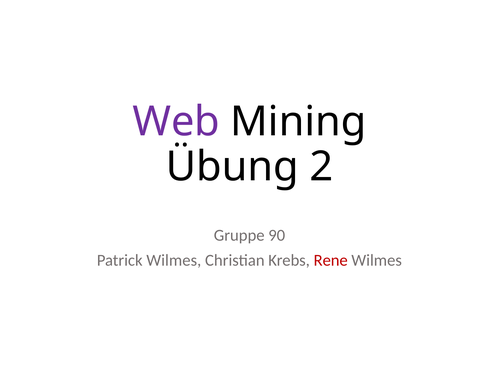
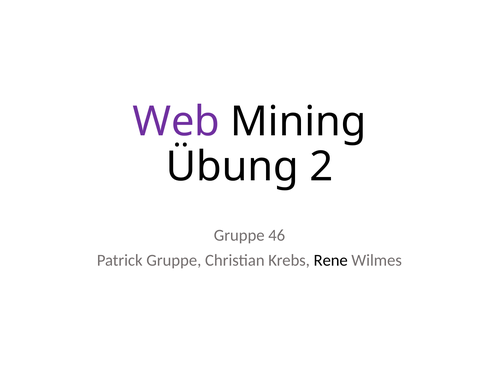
90: 90 -> 46 (277, 235)
Patrick Wilmes: Wilmes -> Gruppe (174, 260)
Rene colour: red -> black (331, 260)
